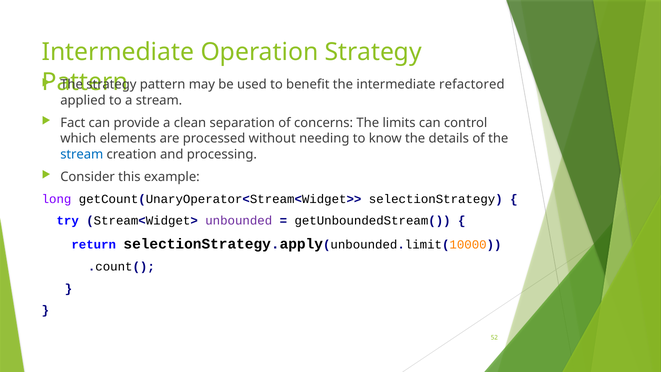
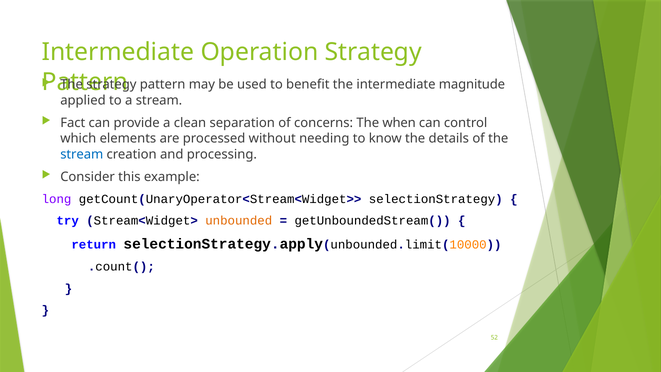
refactored: refactored -> magnitude (472, 85)
limits: limits -> when (399, 123)
unbounded colour: purple -> orange (239, 221)
